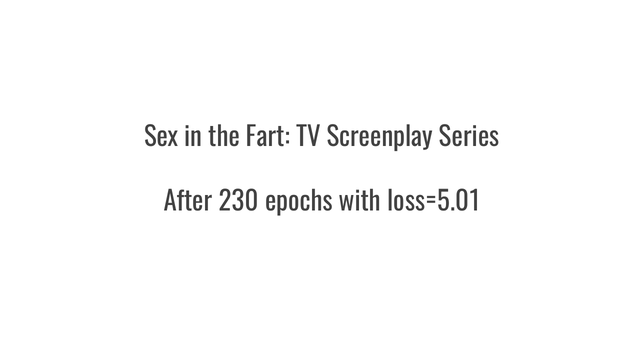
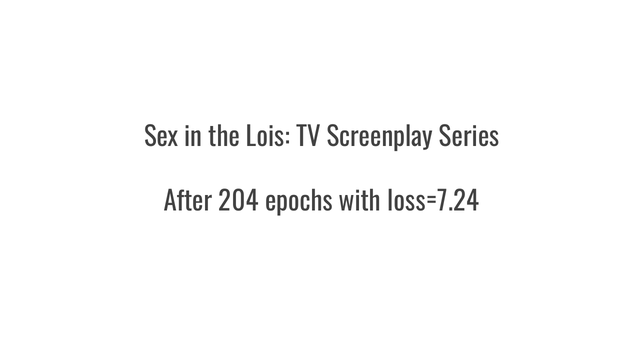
Fart: Fart -> Lois (268, 138)
230: 230 -> 204 (239, 202)
loss=5.01: loss=5.01 -> loss=7.24 (433, 202)
